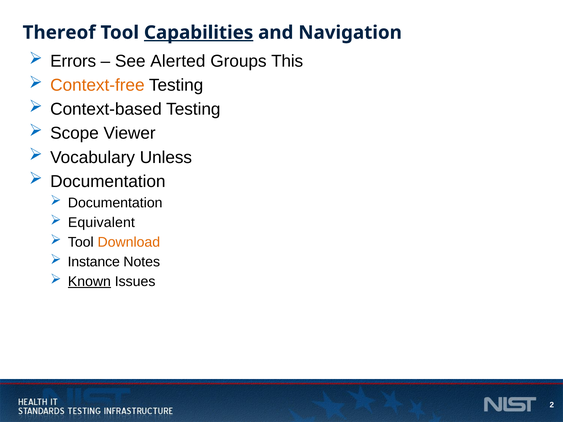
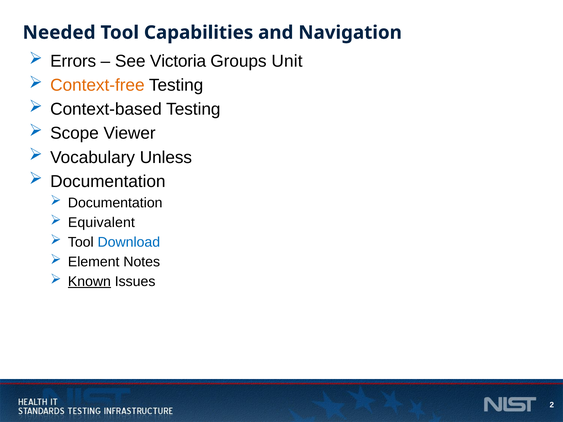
Thereof: Thereof -> Needed (59, 33)
Capabilities underline: present -> none (199, 33)
Alerted: Alerted -> Victoria (178, 61)
This: This -> Unit (287, 61)
Download colour: orange -> blue (129, 242)
Instance: Instance -> Element (94, 262)
